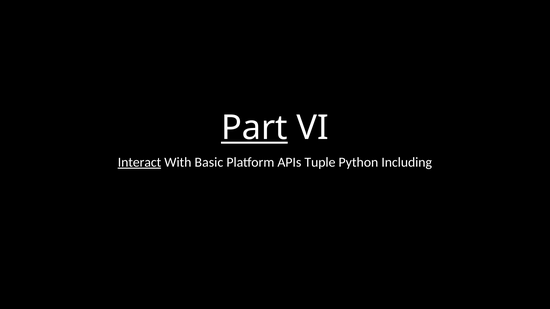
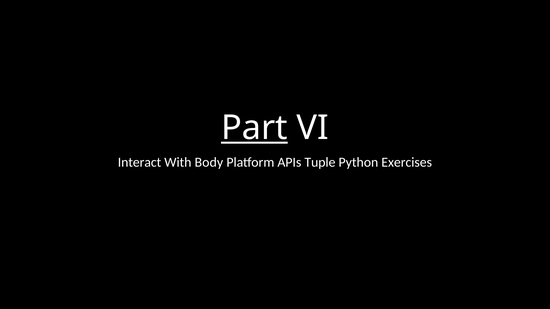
Interact underline: present -> none (140, 163)
Basic: Basic -> Body (209, 163)
Including: Including -> Exercises (407, 163)
